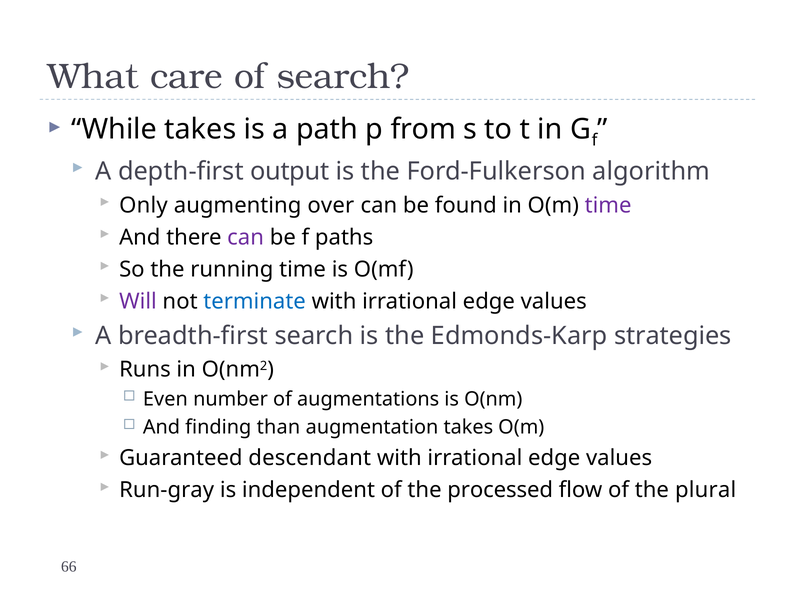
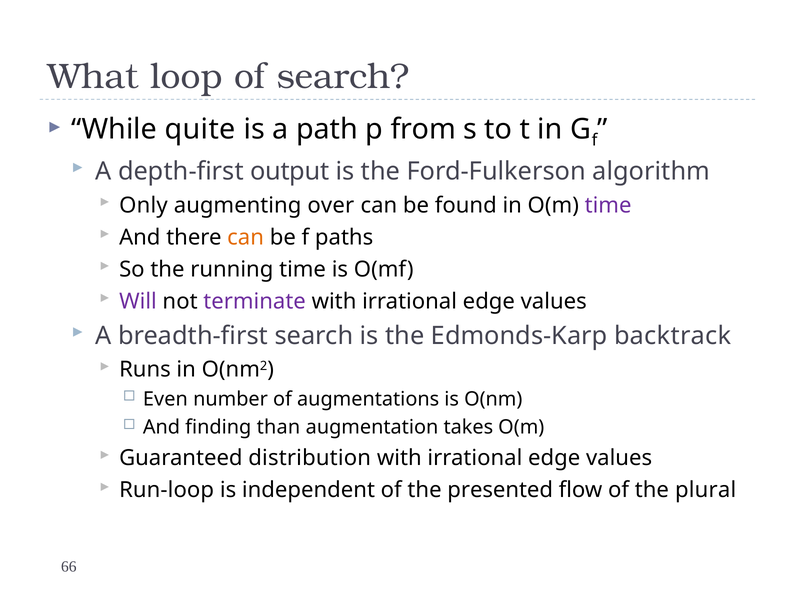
care: care -> loop (186, 77)
While takes: takes -> quite (200, 129)
can colour: purple -> orange (246, 238)
terminate colour: blue -> purple (255, 302)
strategies: strategies -> backtrack (673, 336)
descendant: descendant -> distribution (310, 458)
Run-gray: Run-gray -> Run-loop (167, 490)
processed: processed -> presented (500, 490)
